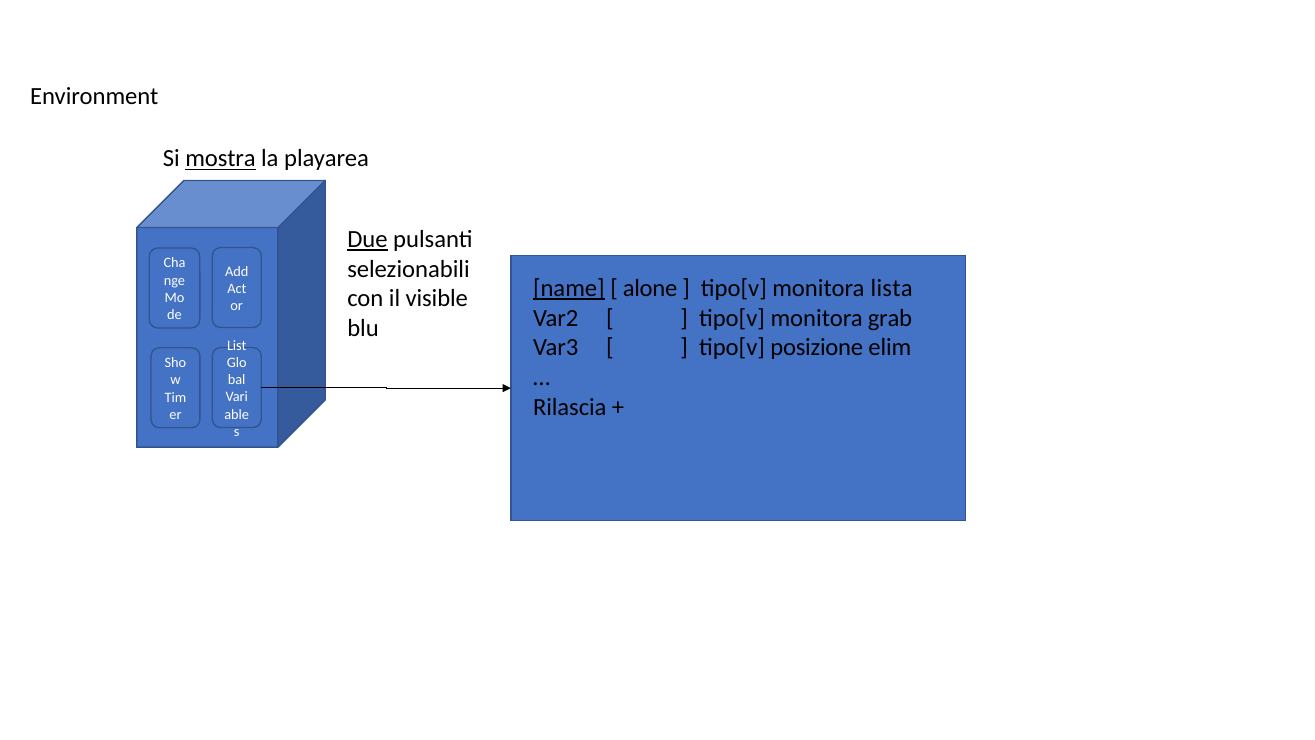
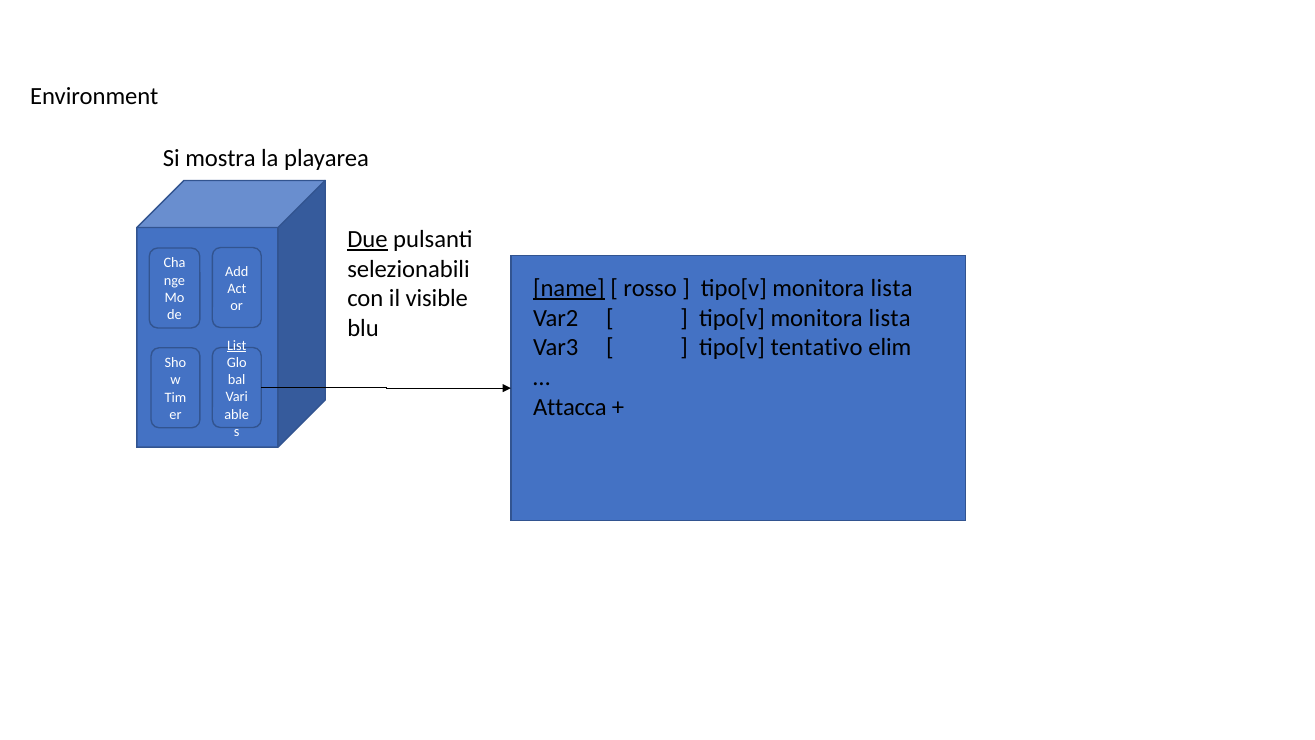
mostra underline: present -> none (221, 159)
alone: alone -> rosso (650, 288)
grab: grab -> lista (890, 318)
posizione: posizione -> tentativo (817, 348)
List underline: none -> present (237, 345)
Rilascia: Rilascia -> Attacca (570, 407)
